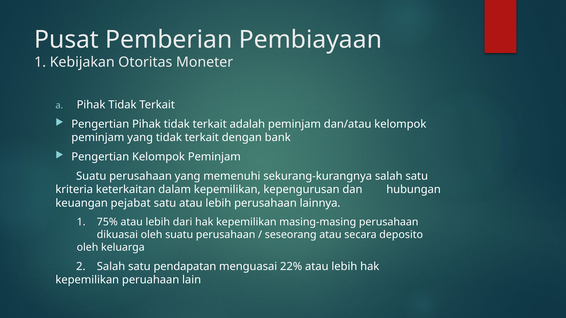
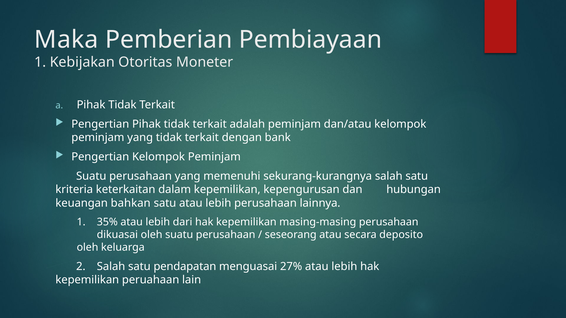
Pusat: Pusat -> Maka (66, 40)
pejabat: pejabat -> bahkan (131, 203)
75%: 75% -> 35% (107, 222)
22%: 22% -> 27% (291, 267)
